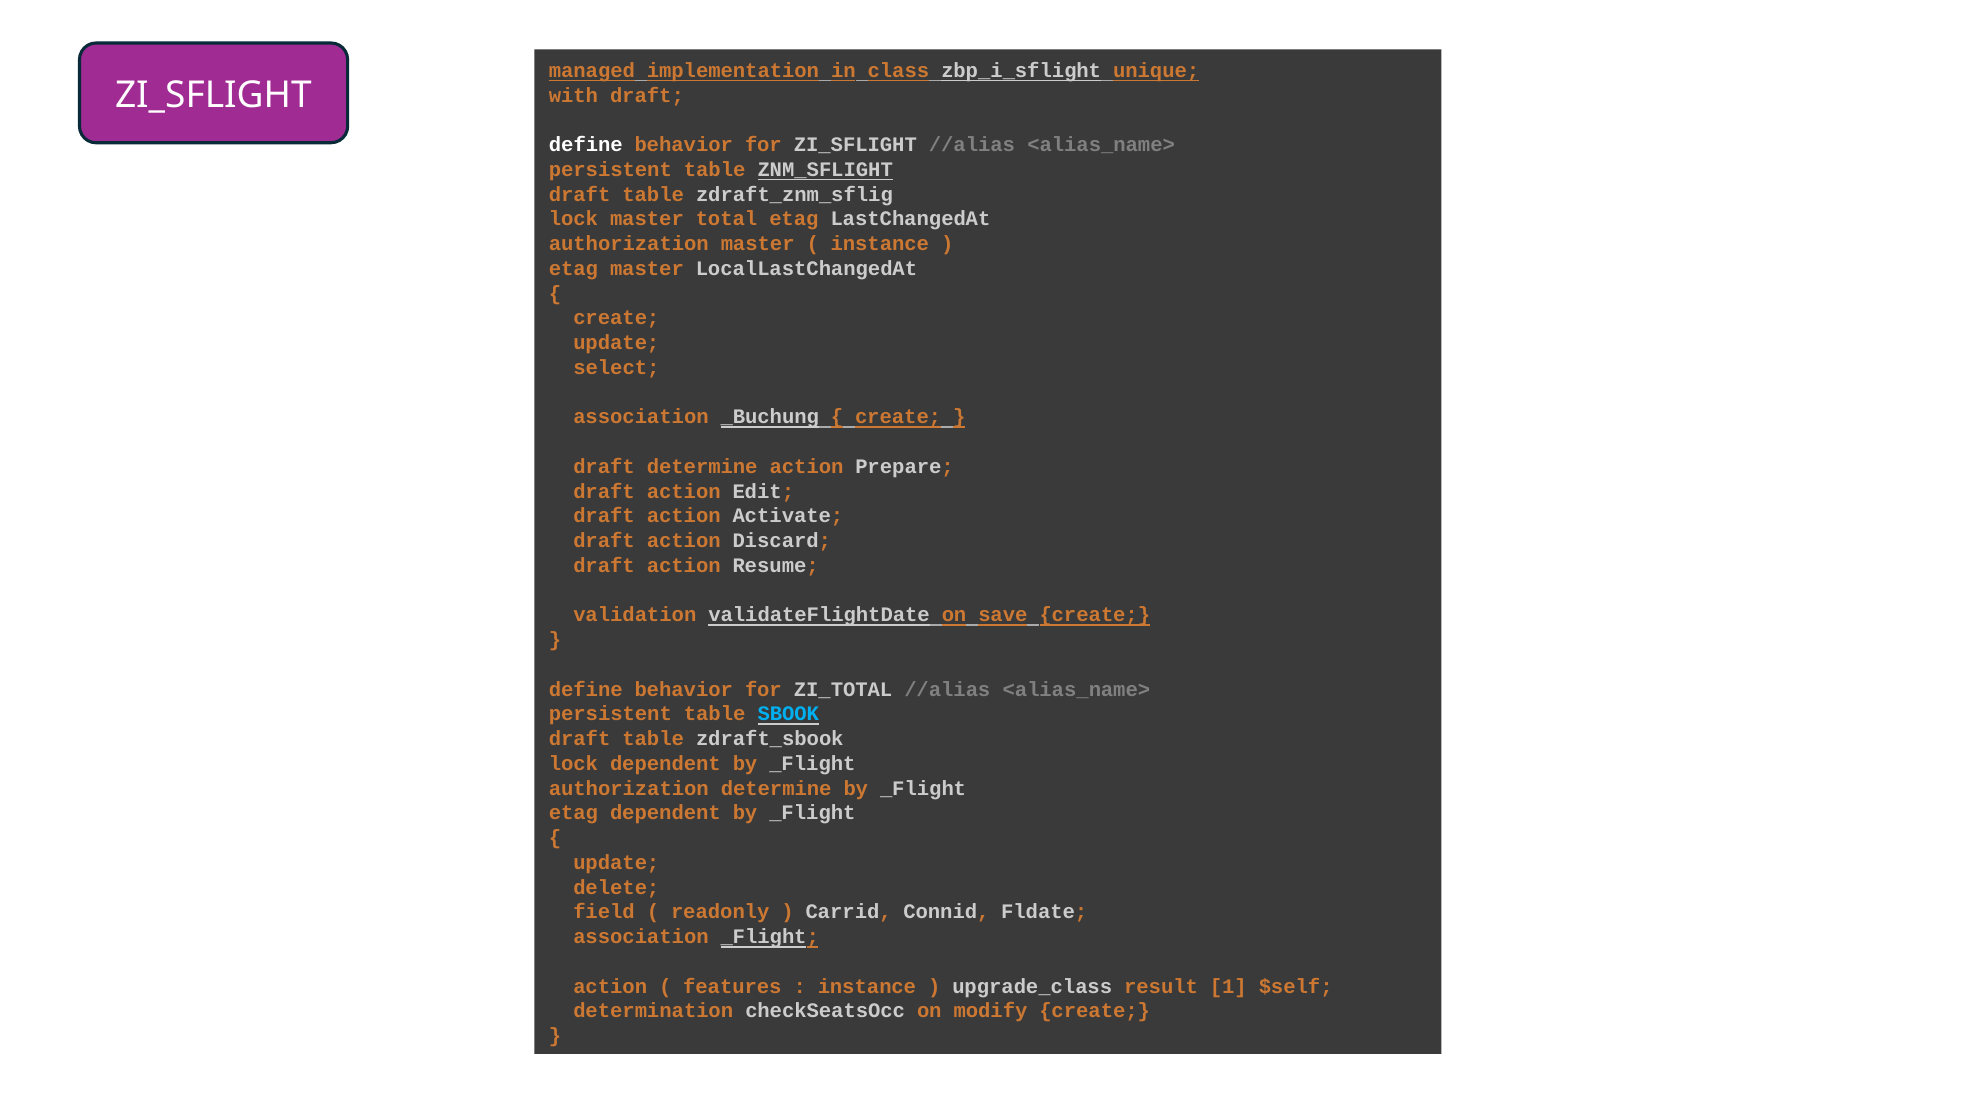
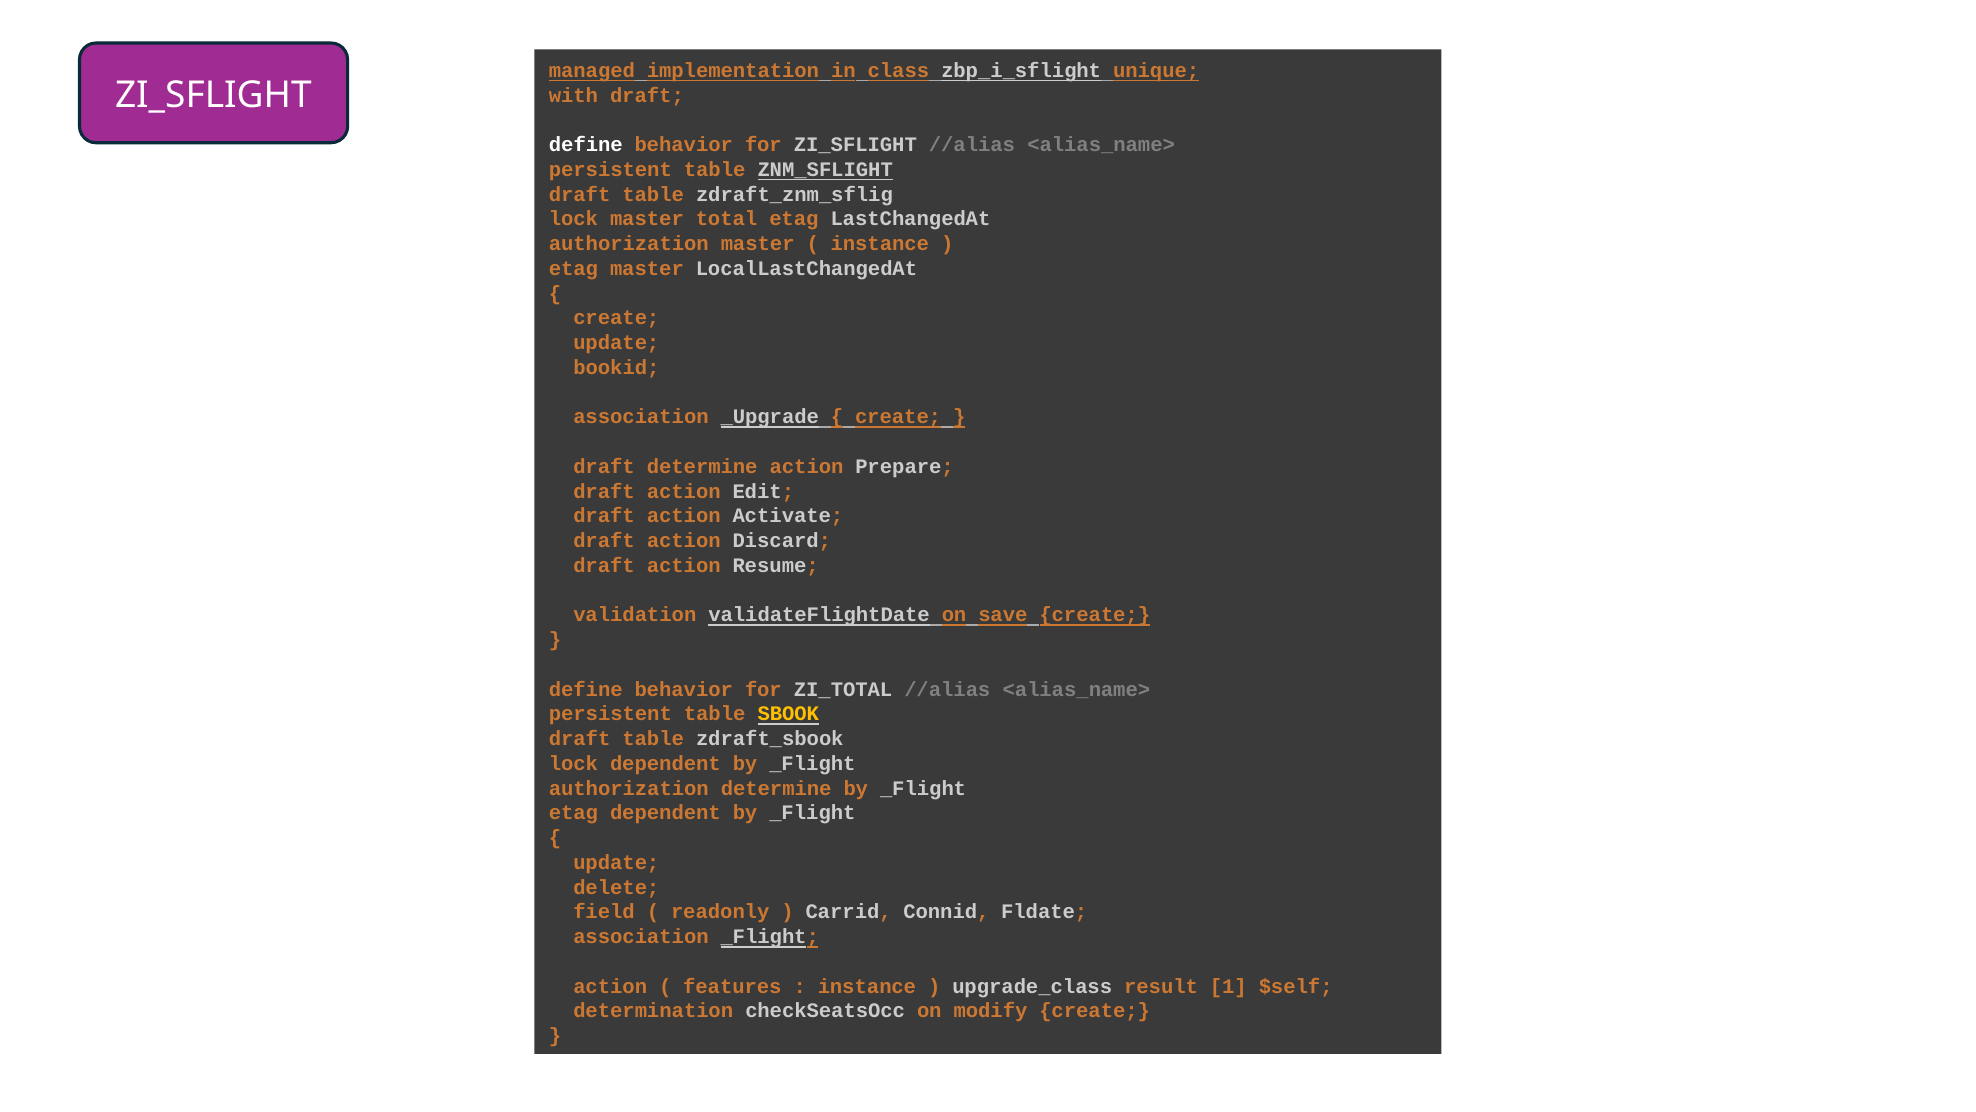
select: select -> bookid (616, 367)
_Buchung: _Buchung -> _Upgrade (770, 417)
SBOOK colour: light blue -> yellow (788, 714)
